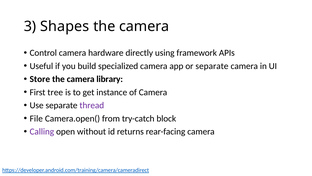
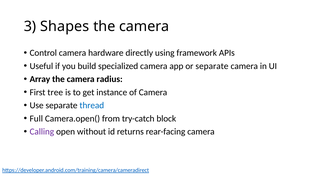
Store: Store -> Array (40, 79)
library: library -> radius (110, 79)
thread colour: purple -> blue (92, 105)
File: File -> Full (36, 118)
